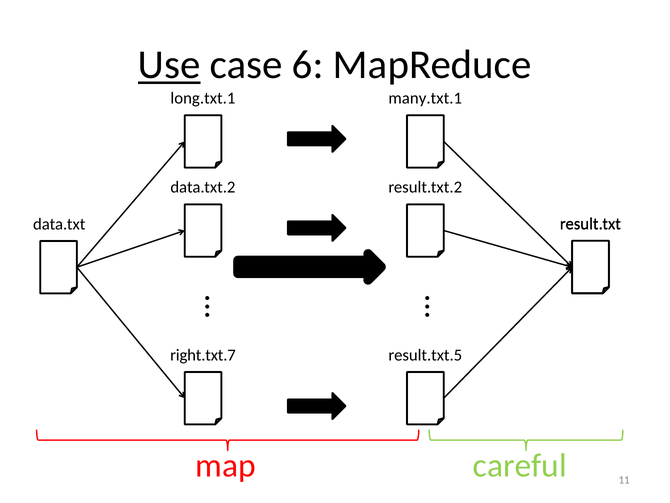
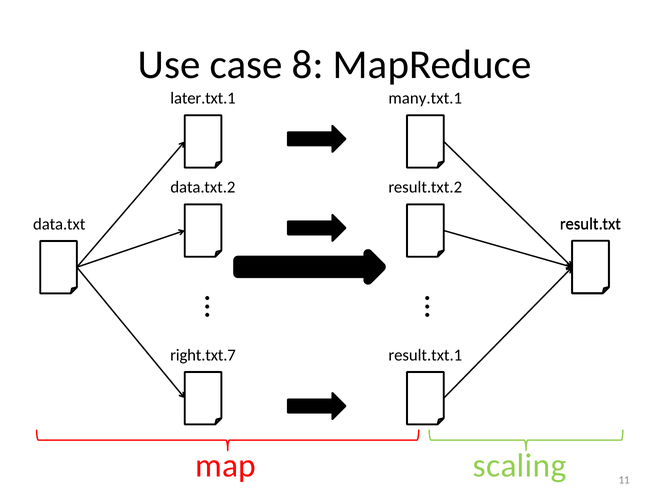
Use underline: present -> none (169, 65)
6: 6 -> 8 (308, 65)
long.txt.1: long.txt.1 -> later.txt.1 (203, 98)
result.txt.5: result.txt.5 -> result.txt.1 (425, 355)
careful: careful -> scaling (520, 465)
